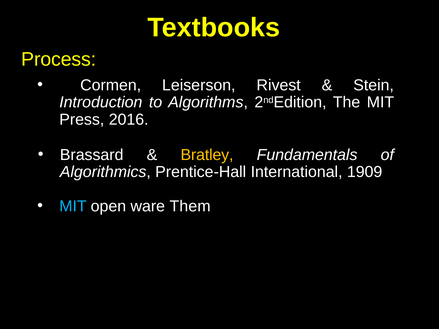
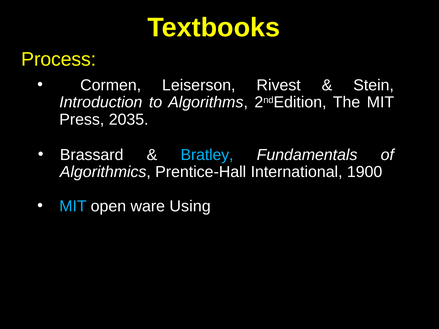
2016: 2016 -> 2035 (129, 119)
Bratley colour: yellow -> light blue (207, 155)
1909: 1909 -> 1900 (365, 172)
Them: Them -> Using (190, 206)
